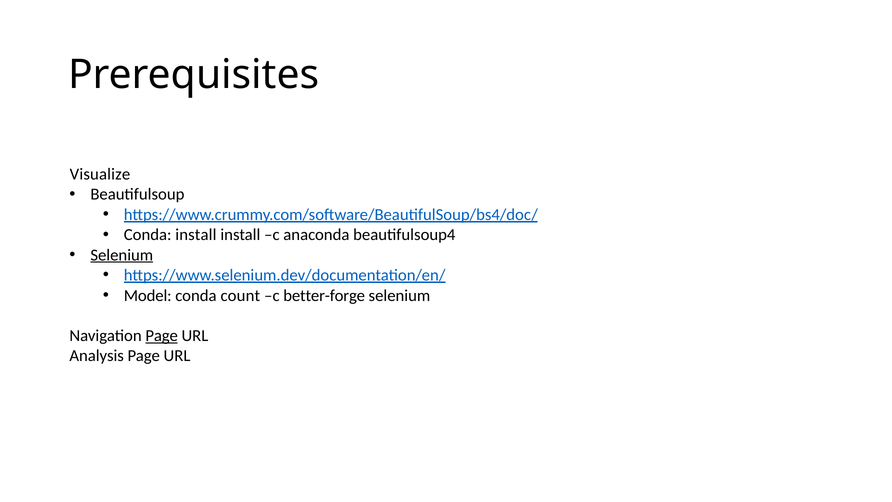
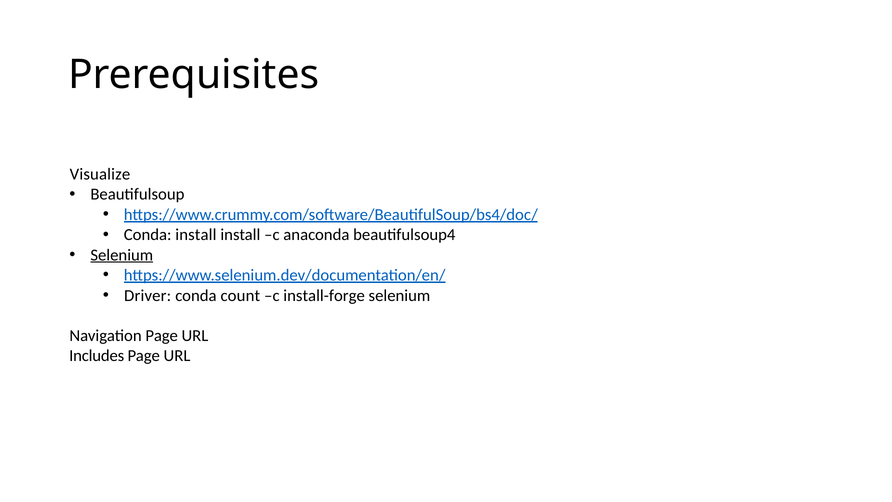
Model: Model -> Driver (148, 295)
better-forge: better-forge -> install-forge (324, 295)
Page underline: present -> none (162, 335)
Analysis: Analysis -> Includes (97, 356)
